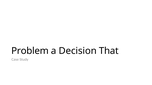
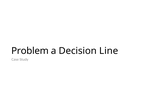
That: That -> Line (109, 51)
